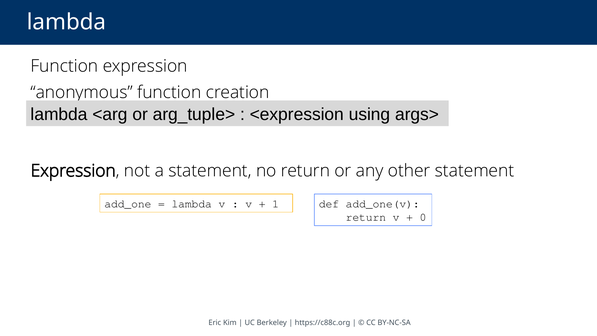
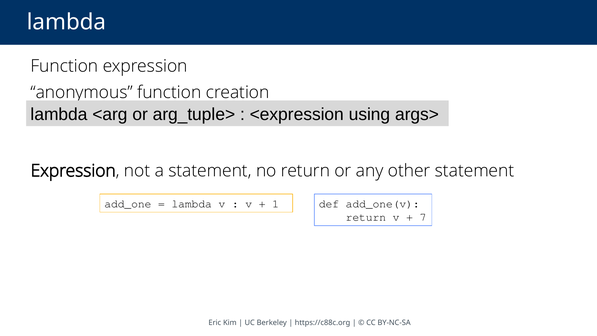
0: 0 -> 7 (423, 217)
